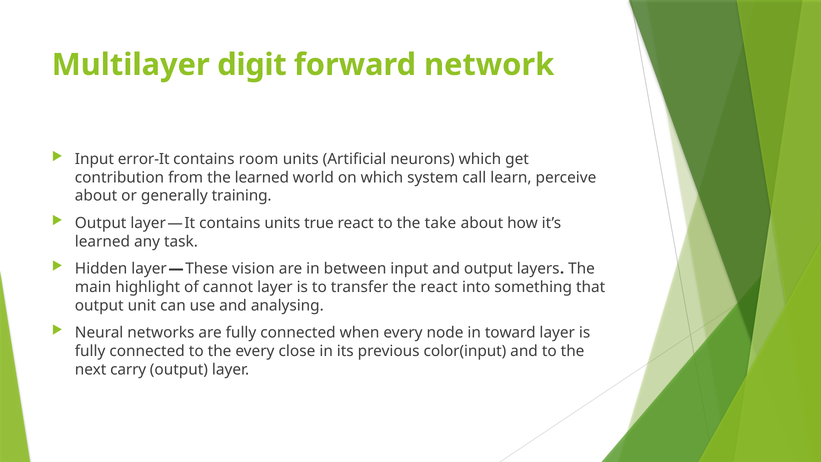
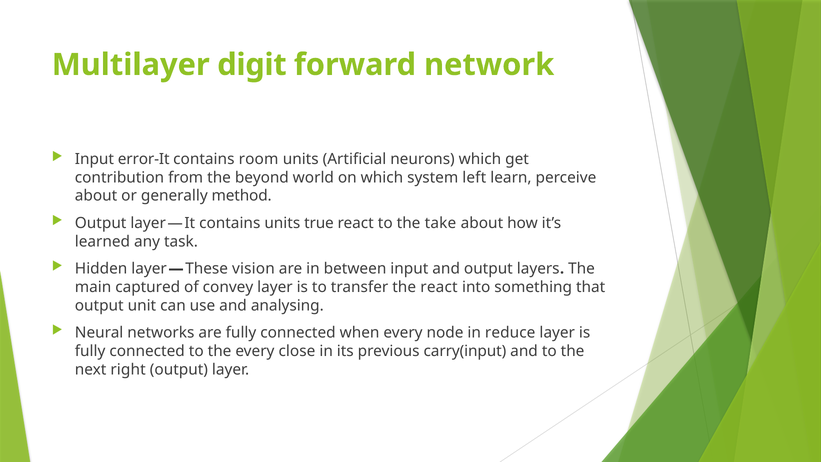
the learned: learned -> beyond (262, 177)
call: call -> left (474, 177)
training: training -> method (242, 196)
highlight: highlight -> captured (148, 287)
cannot: cannot -> convey (228, 287)
toward: toward -> reduce (510, 332)
color(input: color(input -> carry(input (465, 351)
carry: carry -> right (128, 369)
